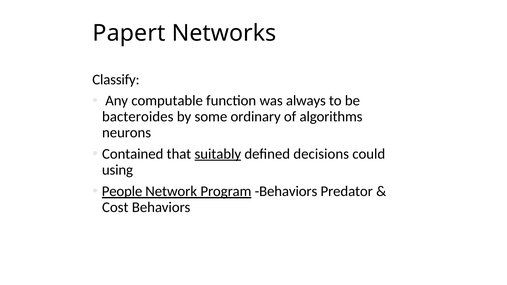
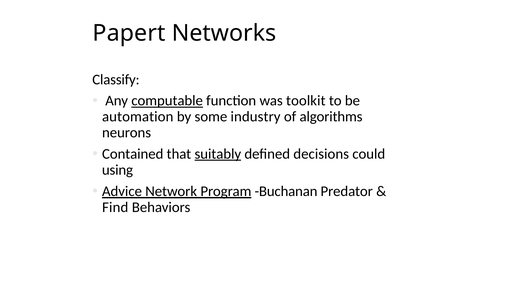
computable underline: none -> present (167, 101)
always: always -> toolkit (306, 101)
bacteroides: bacteroides -> automation (138, 117)
ordinary: ordinary -> industry (256, 117)
People: People -> Advice (122, 191)
Program Behaviors: Behaviors -> Buchanan (286, 191)
Cost: Cost -> Find (115, 207)
